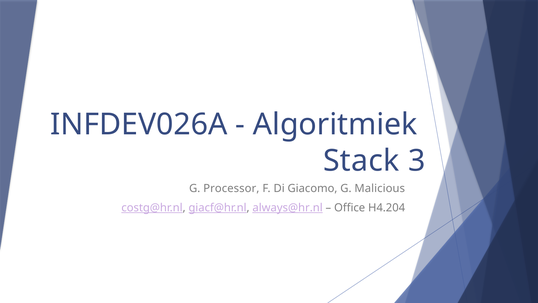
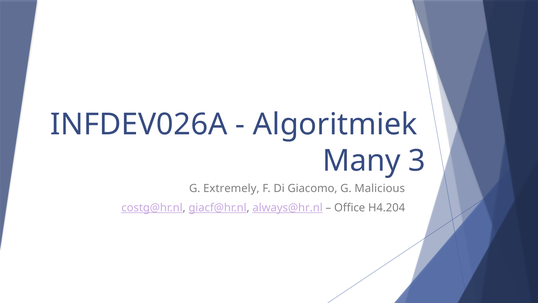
Stack: Stack -> Many (361, 161)
Processor: Processor -> Extremely (231, 188)
